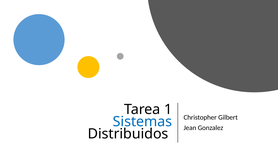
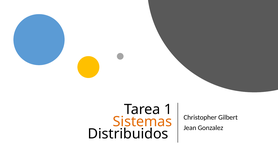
Sistemas colour: blue -> orange (142, 122)
